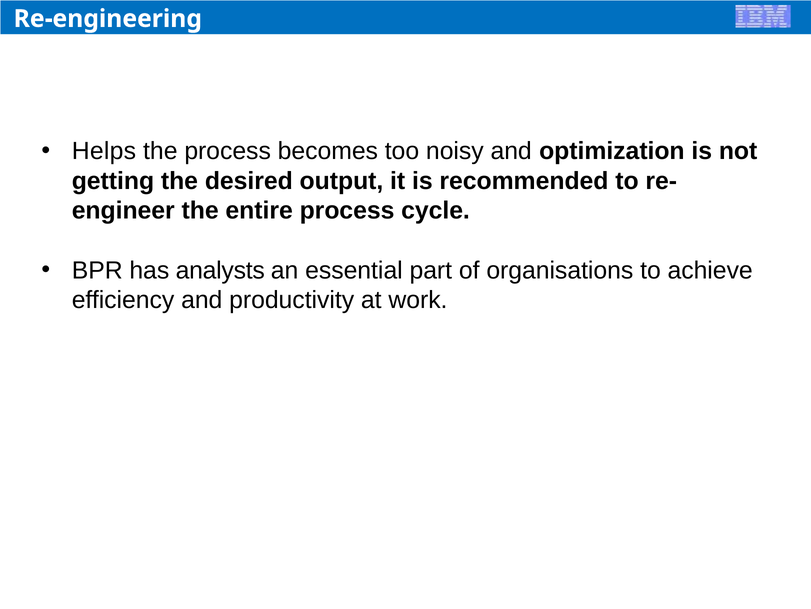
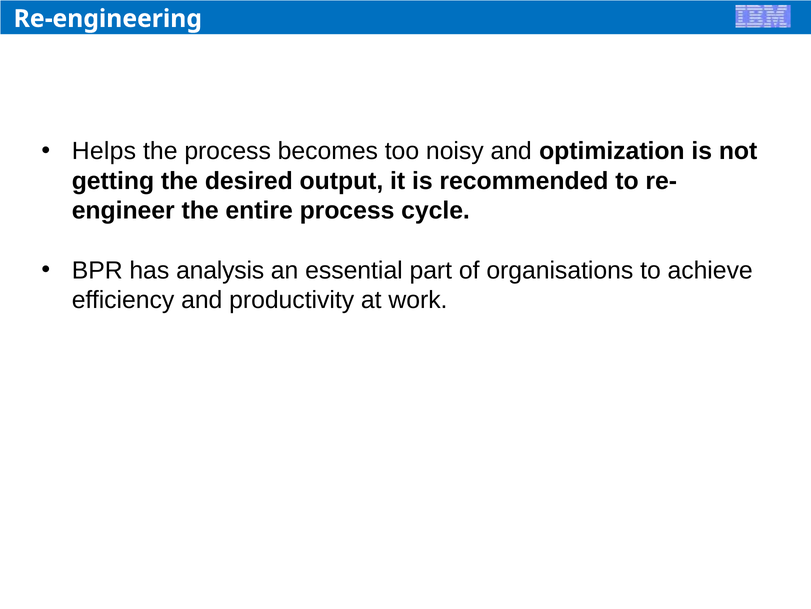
analysts: analysts -> analysis (220, 270)
